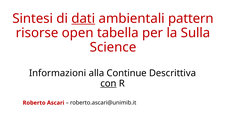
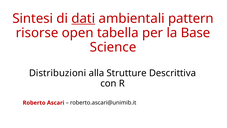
Sulla: Sulla -> Base (196, 33)
Informazioni: Informazioni -> Distribuzioni (58, 73)
Continue: Continue -> Strutture (127, 73)
con underline: present -> none (108, 83)
